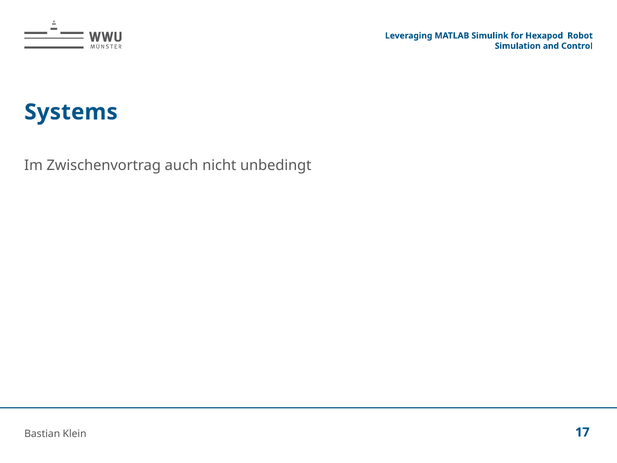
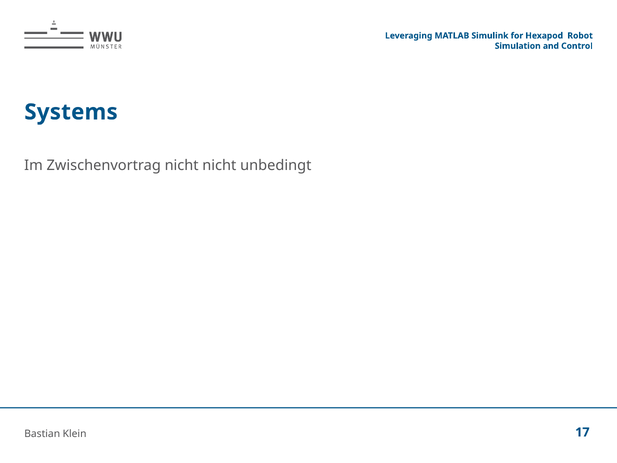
Zwischenvortrag auch: auch -> nicht (182, 165)
